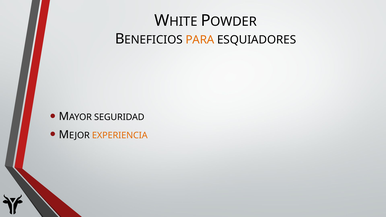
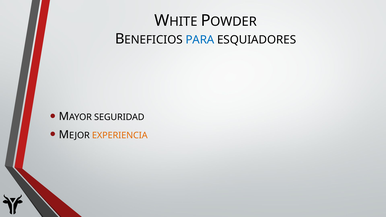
PARA colour: orange -> blue (200, 40)
